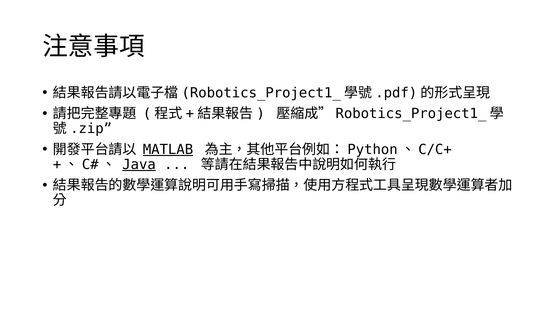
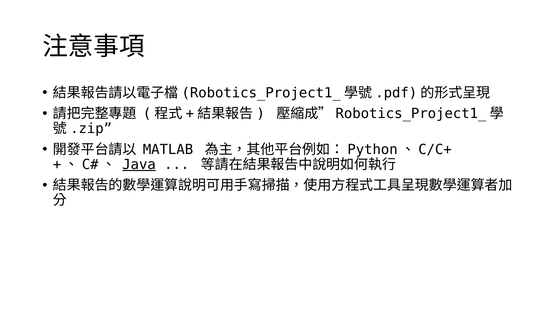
MATLAB underline: present -> none (168, 150)
